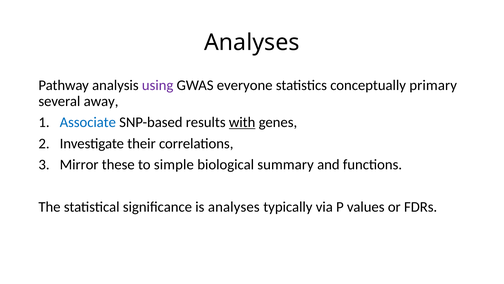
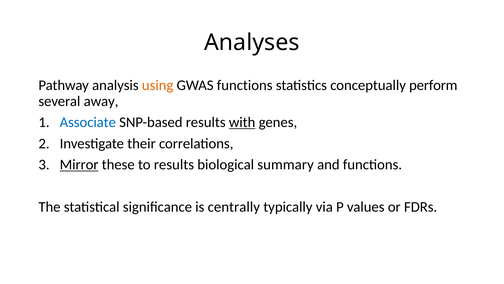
using colour: purple -> orange (158, 85)
GWAS everyone: everyone -> functions (245, 85)
primary: primary -> perform (433, 85)
Mirror underline: none -> present (79, 164)
to simple: simple -> results (174, 164)
is analyses: analyses -> centrally (234, 207)
